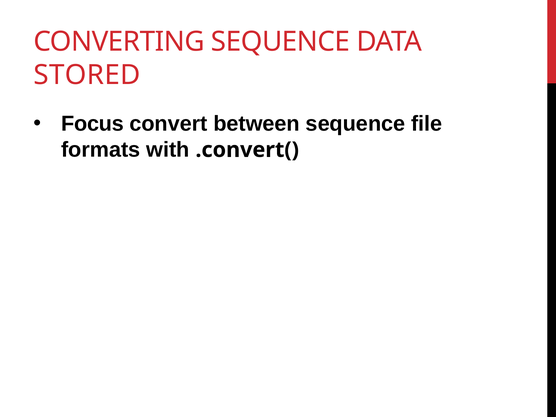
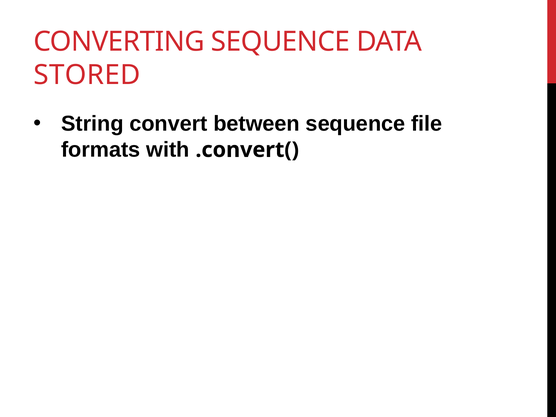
Focus: Focus -> String (92, 124)
